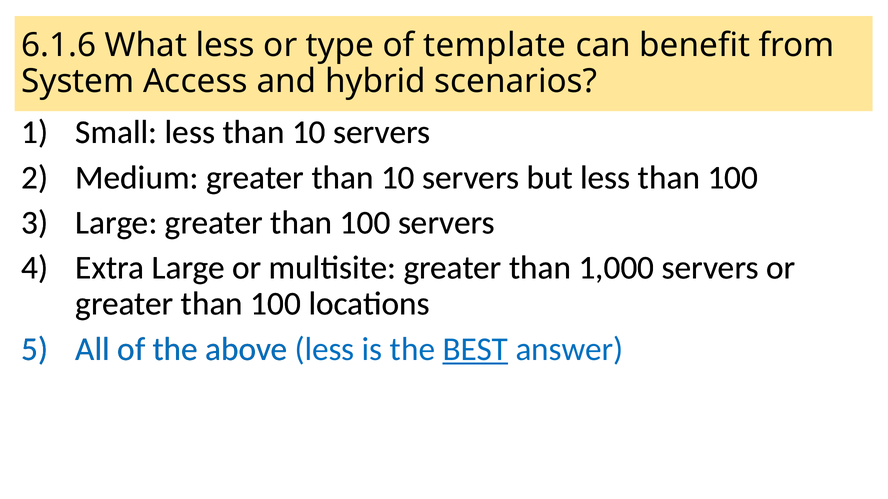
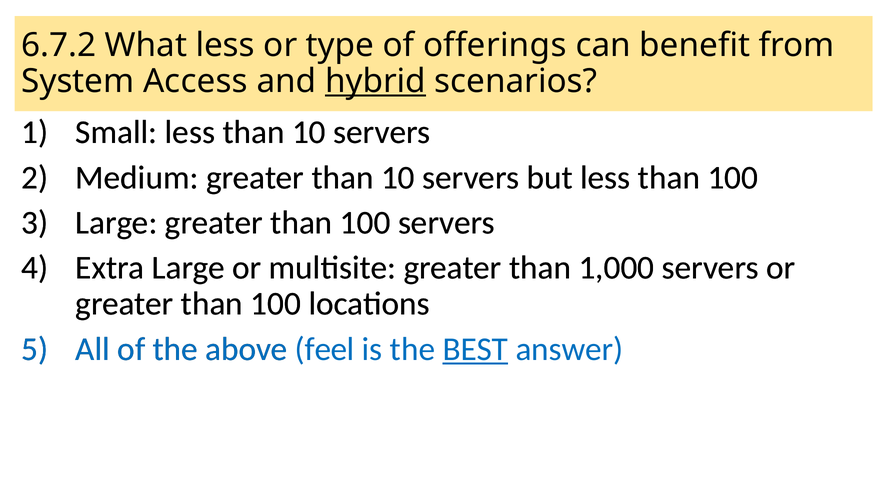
6.1.6: 6.1.6 -> 6.7.2 (59, 46)
template: template -> offerings (495, 46)
hybrid underline: none -> present (375, 81)
less: less -> feel (325, 349)
